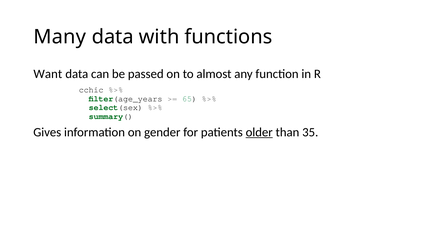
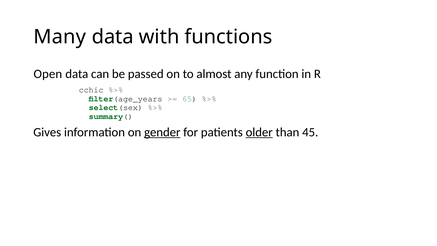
Want: Want -> Open (48, 74)
gender underline: none -> present (162, 132)
35: 35 -> 45 (310, 132)
